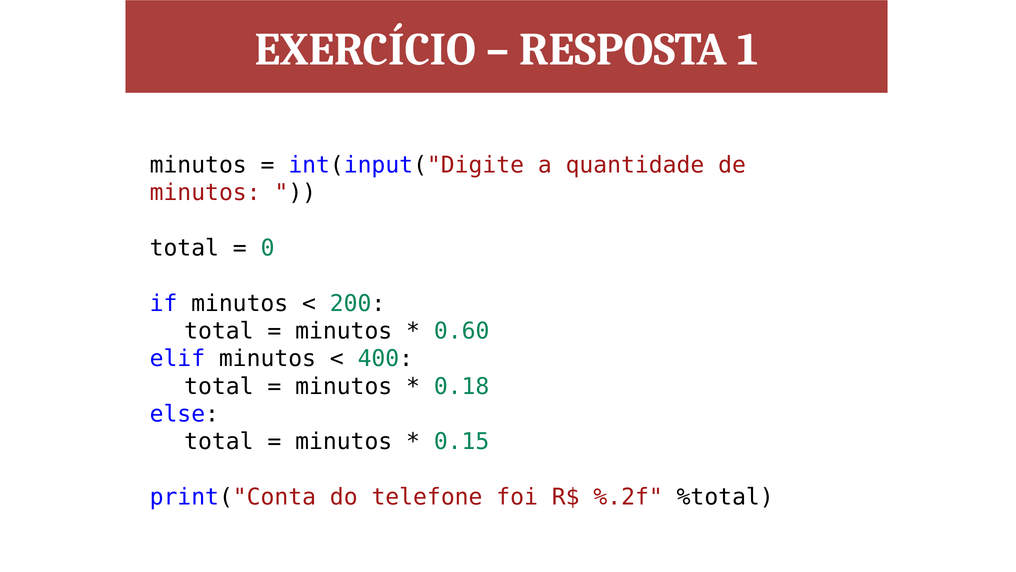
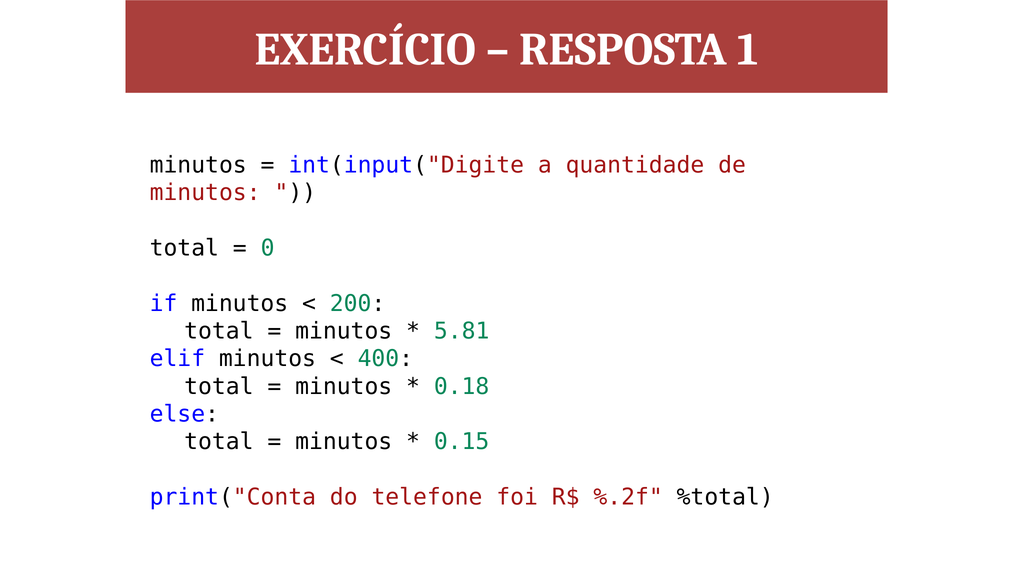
0.60: 0.60 -> 5.81 (462, 331)
